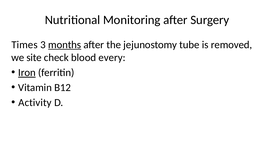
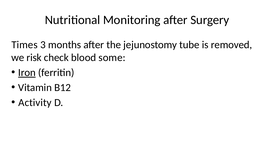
months underline: present -> none (65, 45)
site: site -> risk (34, 57)
every: every -> some (112, 57)
